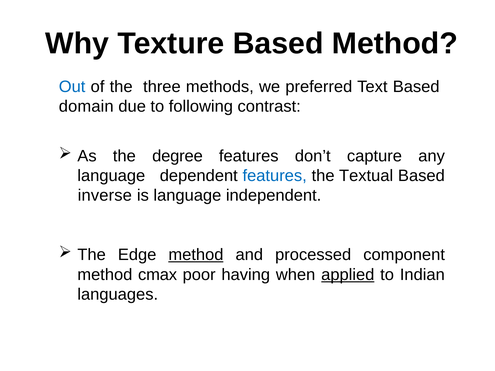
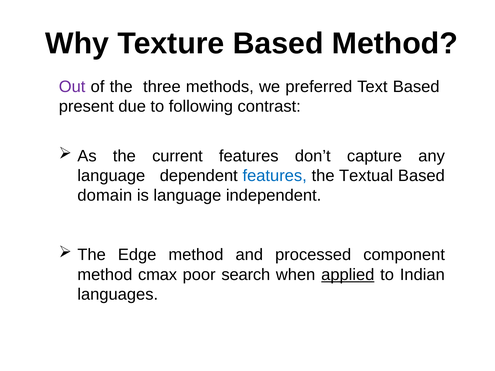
Out colour: blue -> purple (72, 87)
domain: domain -> present (86, 107)
degree: degree -> current (177, 156)
inverse: inverse -> domain (105, 196)
method underline: present -> none (196, 255)
having: having -> search (246, 275)
